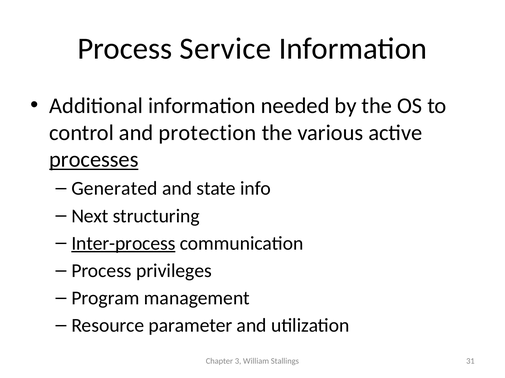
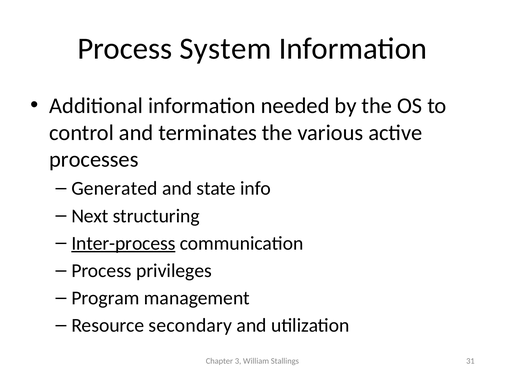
Service: Service -> System (225, 49)
protection: protection -> terminates (208, 133)
processes underline: present -> none (94, 160)
parameter: parameter -> secondary (190, 326)
